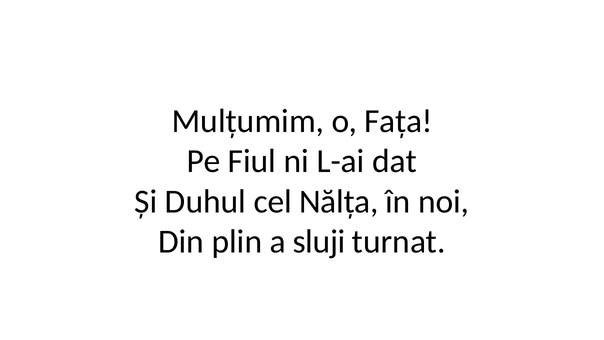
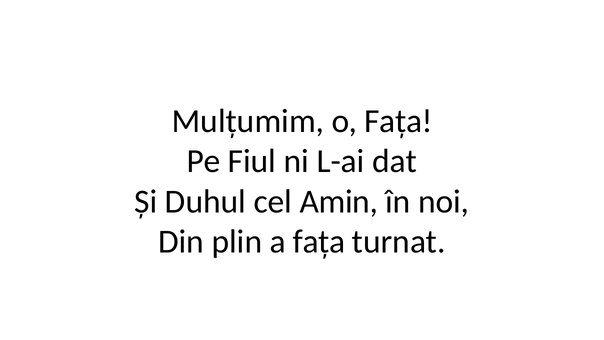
Nălța: Nălța -> Amin (339, 201)
a sluji: sluji -> fața (319, 242)
